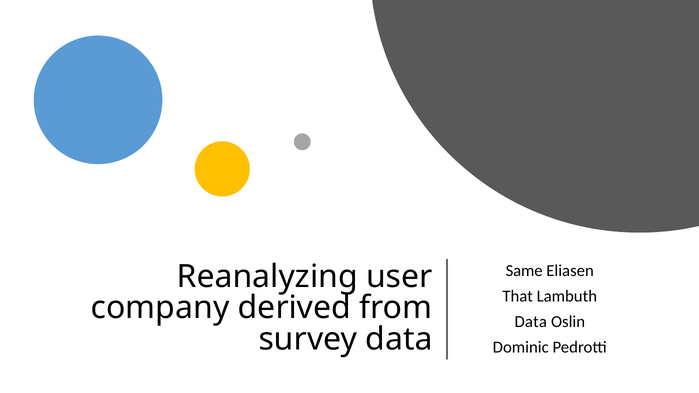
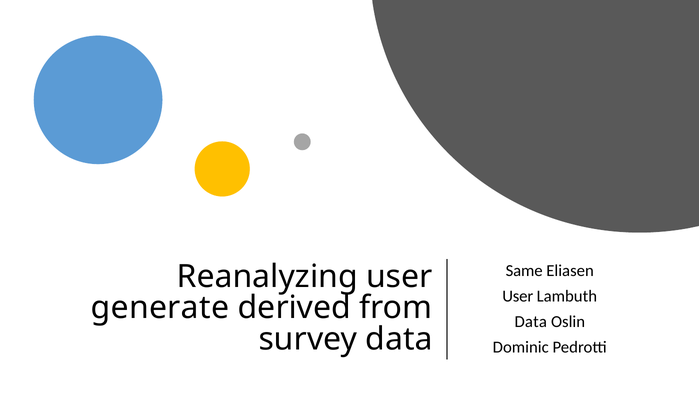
That: That -> User (518, 296)
company: company -> generate (160, 308)
